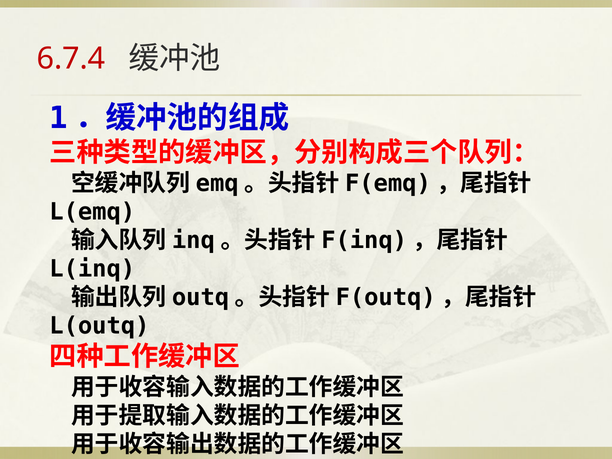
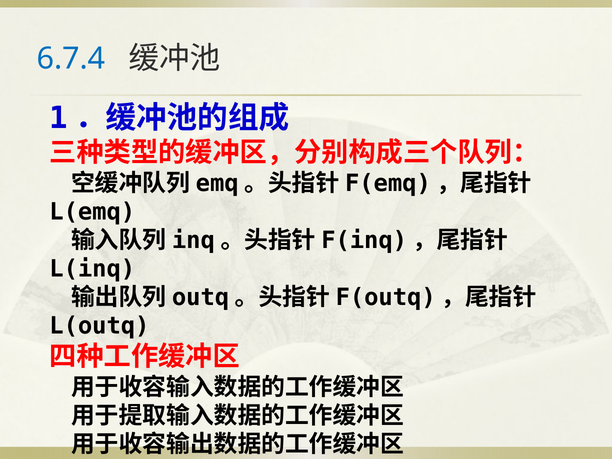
6.7.4 colour: red -> blue (71, 59)
